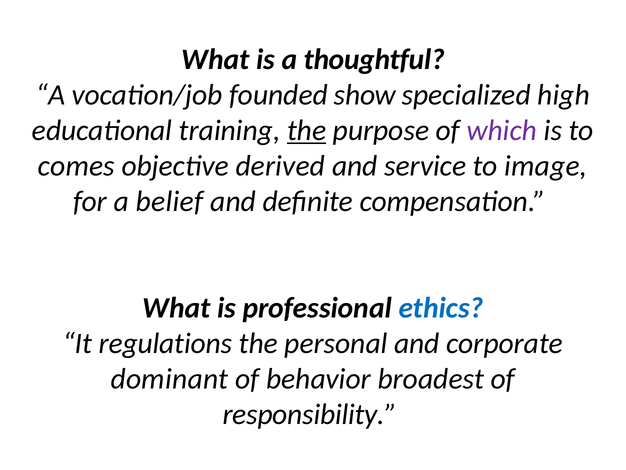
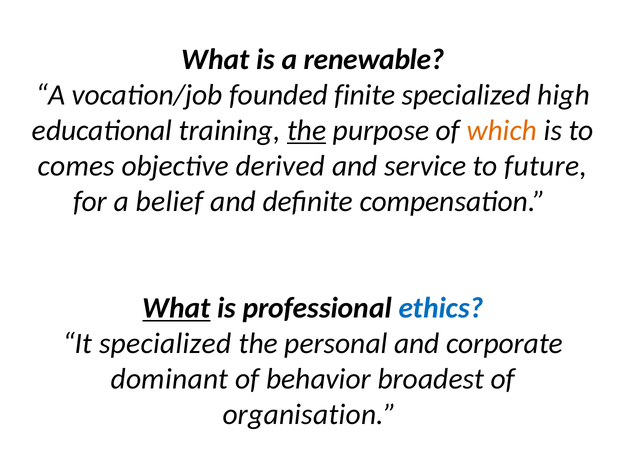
thoughtful: thoughtful -> renewable (374, 59)
show: show -> finite (365, 95)
which colour: purple -> orange (502, 130)
image: image -> future (546, 166)
What underline: none -> present (176, 308)
It regulations: regulations -> specialized (165, 343)
responsibility: responsibility -> organisation (309, 414)
